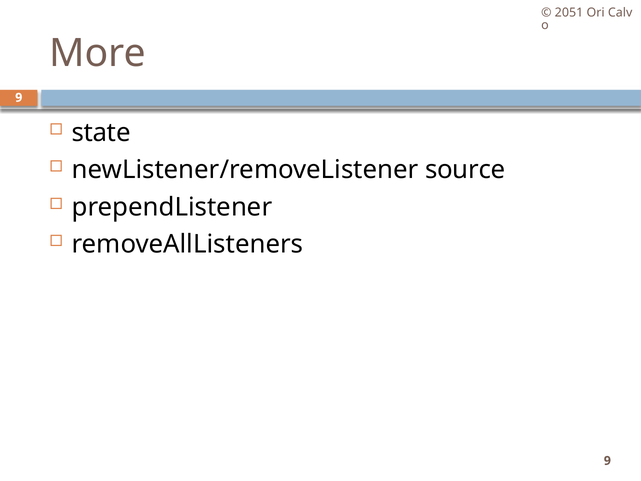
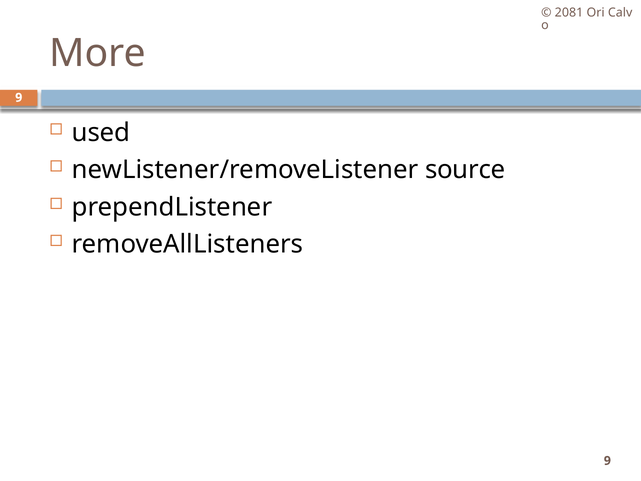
2051: 2051 -> 2081 (569, 13)
state: state -> used (101, 133)
